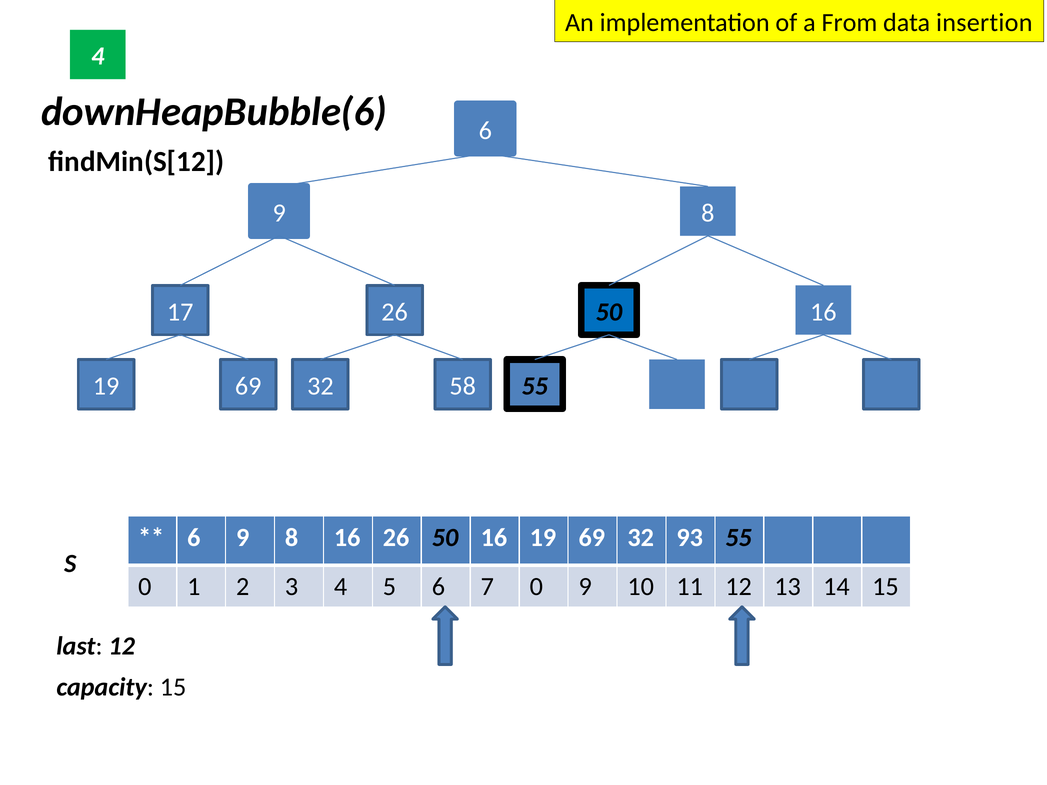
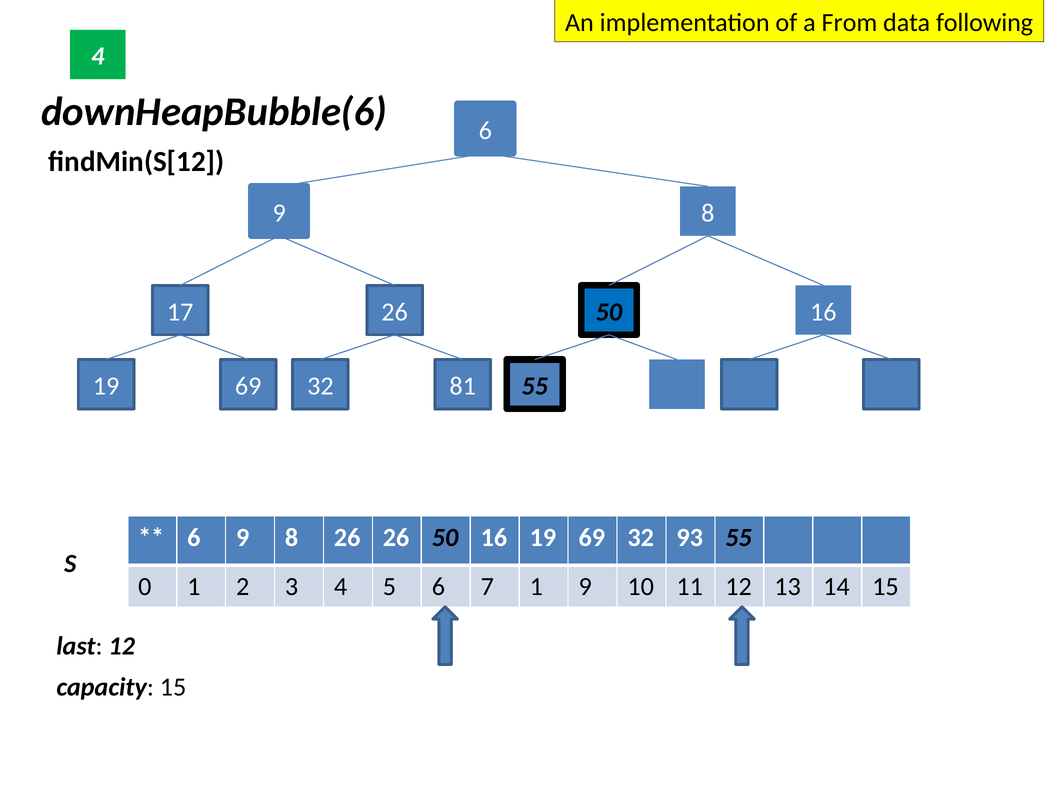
insertion: insertion -> following (985, 23)
58: 58 -> 81 (463, 386)
8 16: 16 -> 26 (347, 538)
7 0: 0 -> 1 (536, 587)
